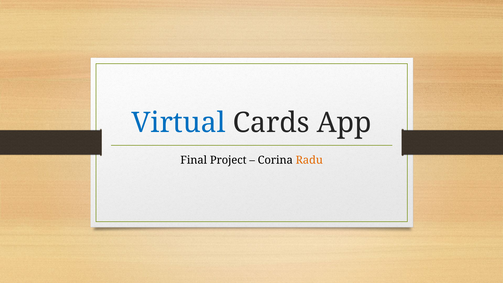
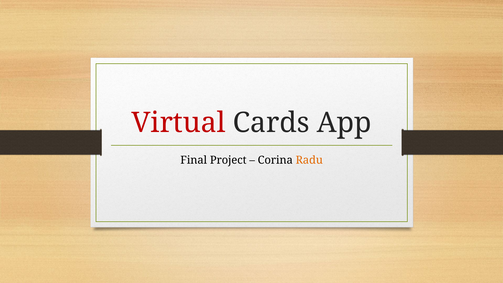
Virtual colour: blue -> red (179, 123)
